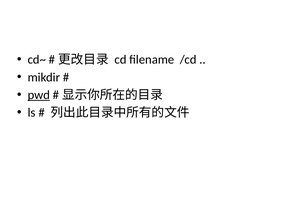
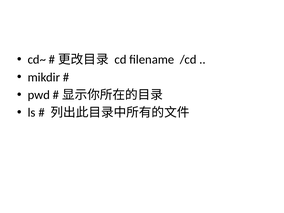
pwd underline: present -> none (39, 95)
